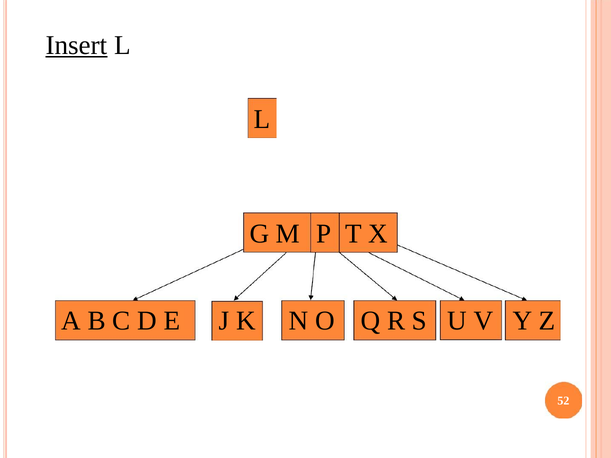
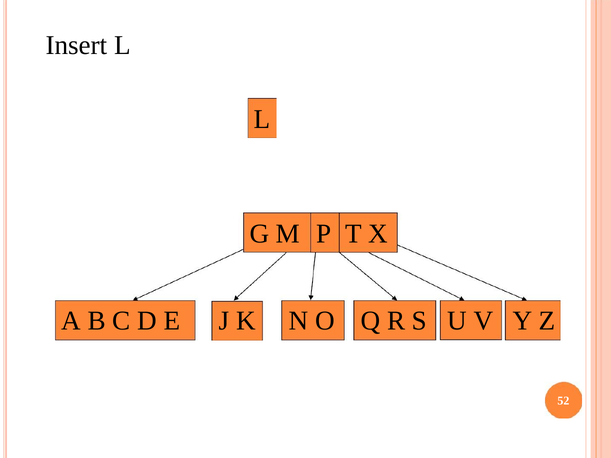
Insert underline: present -> none (77, 45)
